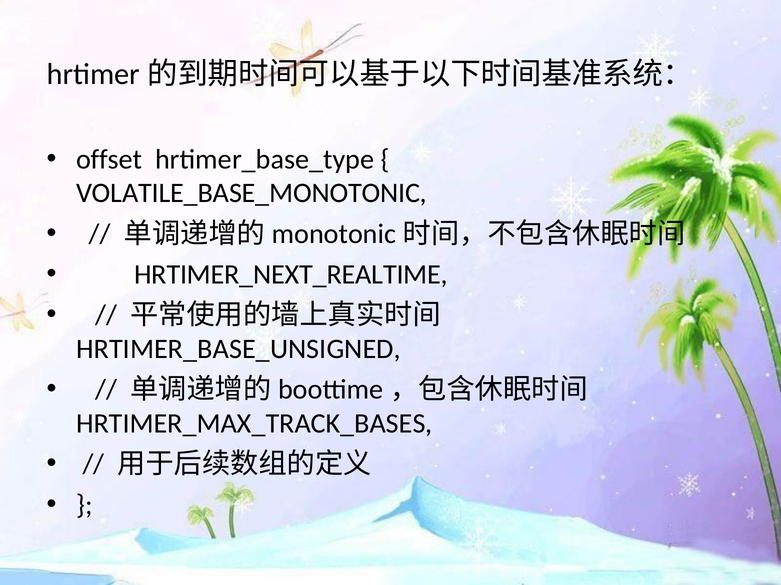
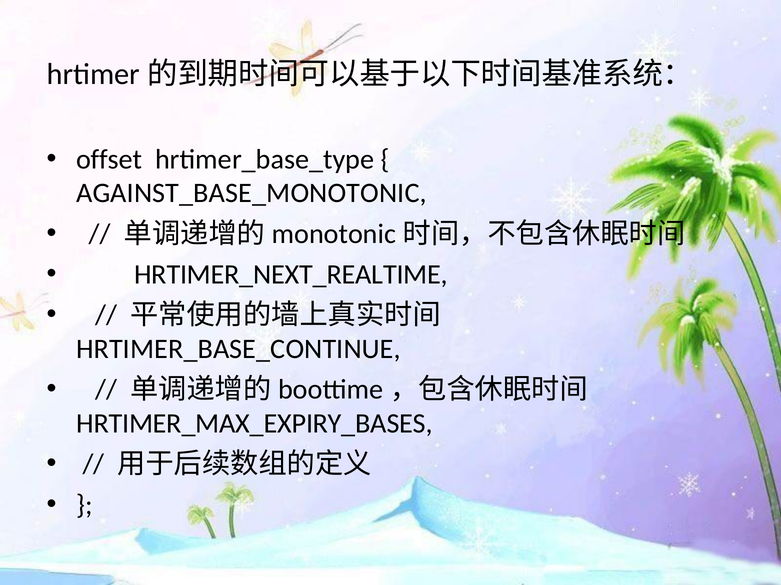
VOLATILE_BASE_MONOTONIC: VOLATILE_BASE_MONOTONIC -> AGAINST_BASE_MONOTONIC (251, 193)
HRTIMER_BASE_UNSIGNED: HRTIMER_BASE_UNSIGNED -> HRTIMER_BASE_CONTINUE (238, 349)
HRTIMER_MAX_TRACK_BASES: HRTIMER_MAX_TRACK_BASES -> HRTIMER_MAX_EXPIRY_BASES (254, 424)
